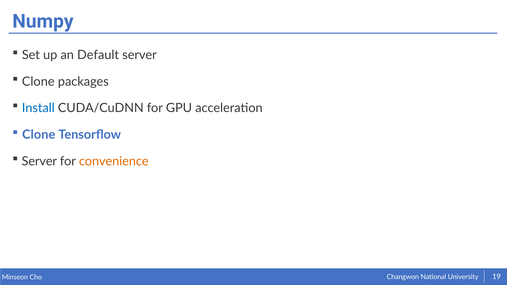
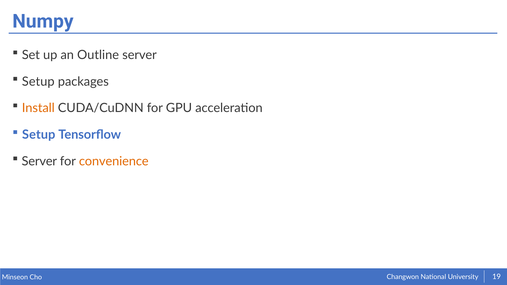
Default: Default -> Outline (98, 55)
Clone: Clone -> Setup (38, 82)
Install colour: blue -> orange (38, 108)
Clone: Clone -> Setup (39, 135)
